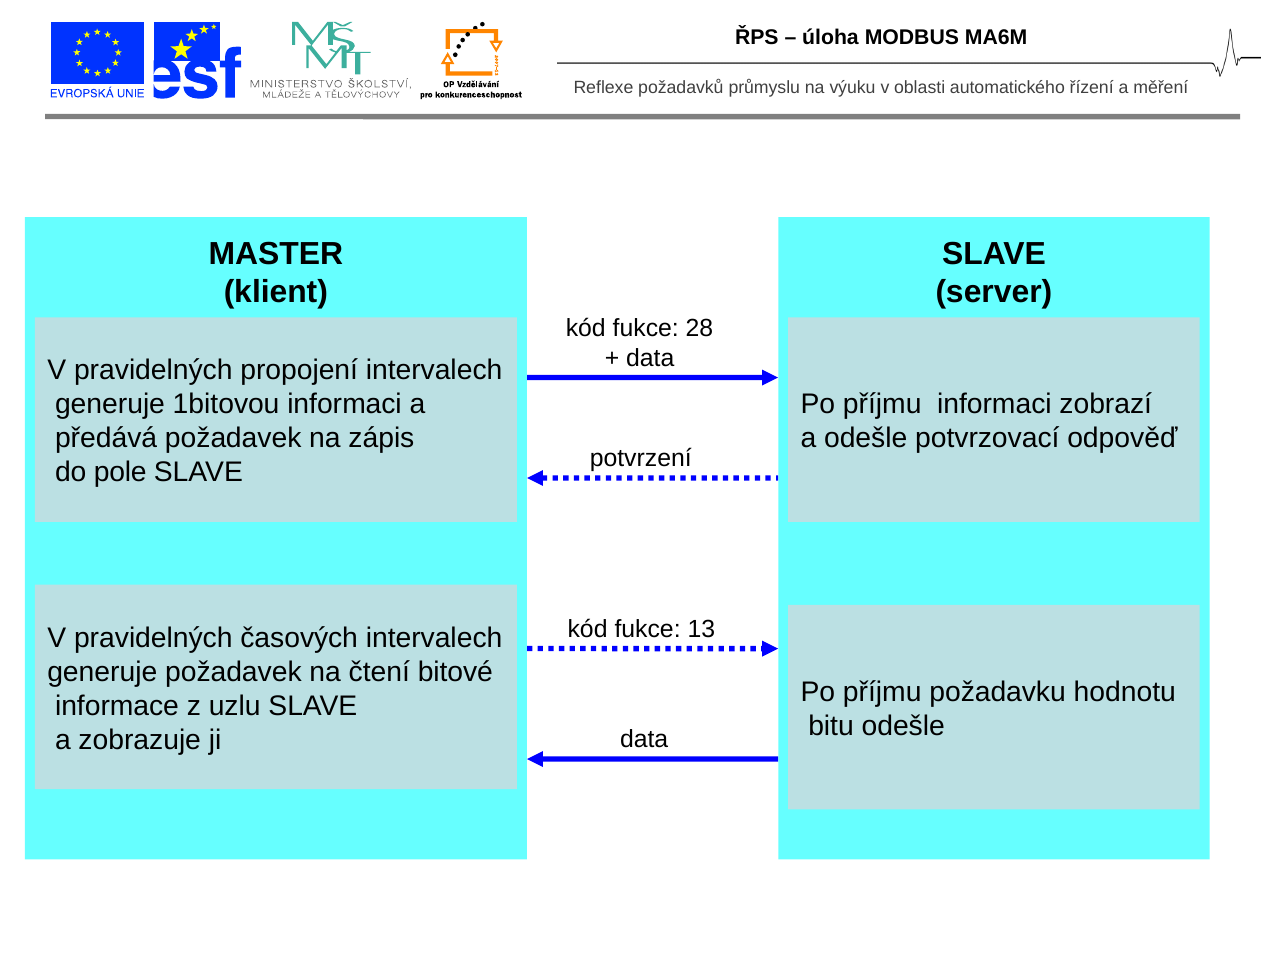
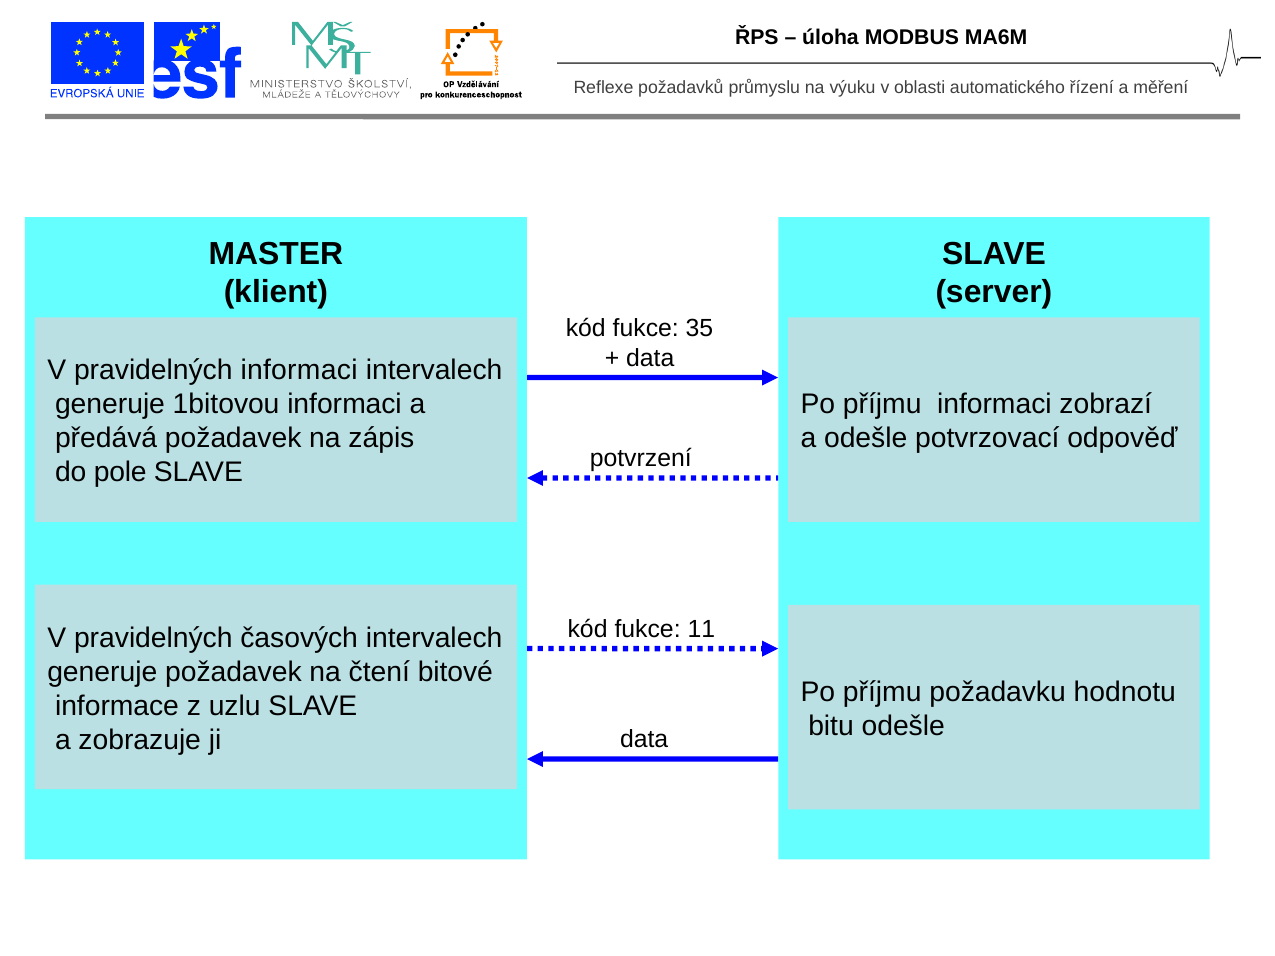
28: 28 -> 35 (699, 328)
pravidelných propojení: propojení -> informaci (299, 371)
13: 13 -> 11 (701, 629)
